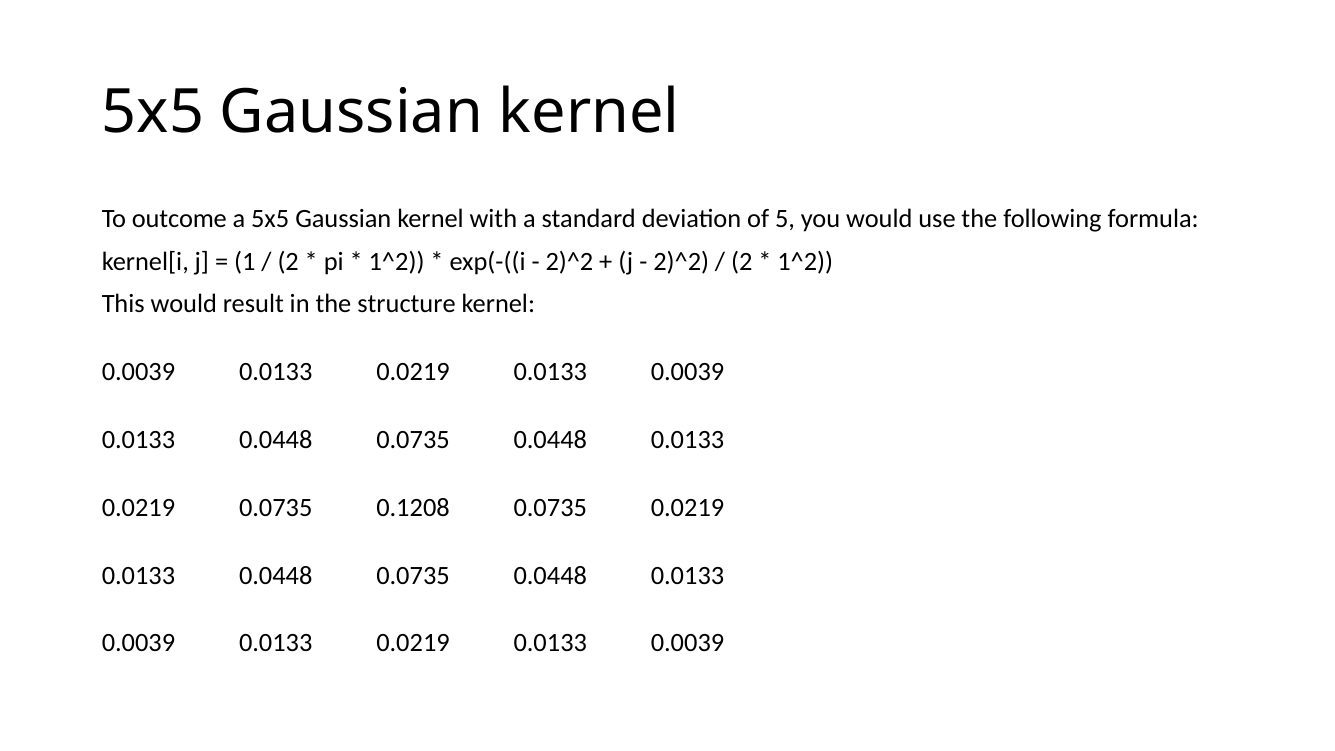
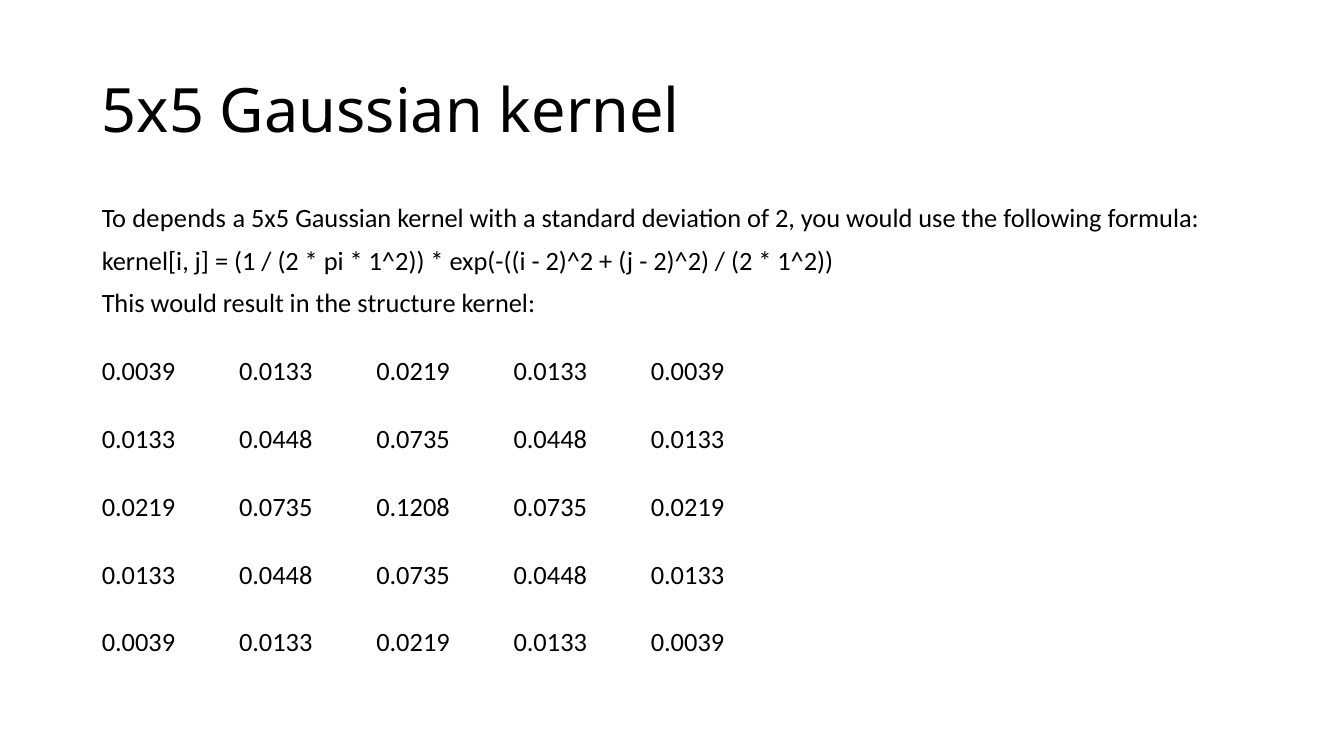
outcome: outcome -> depends (179, 219)
of 5: 5 -> 2 (785, 219)
